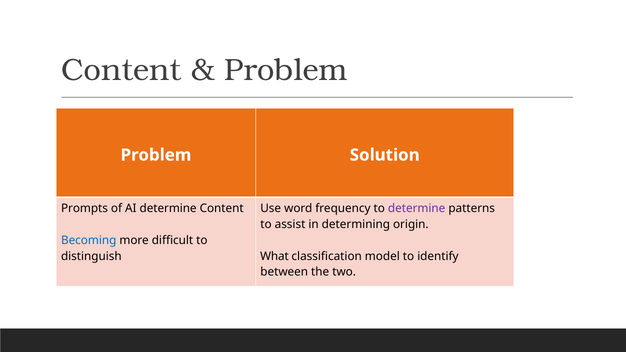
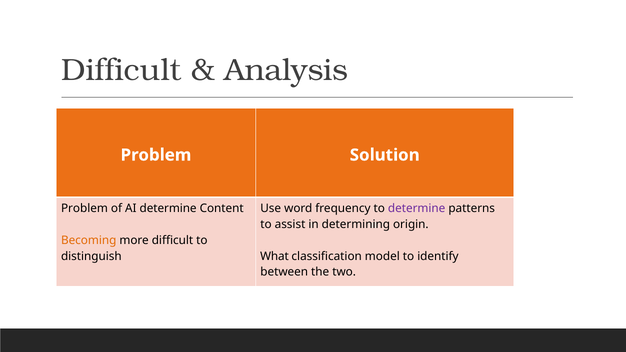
Content: Content -> Difficult (121, 70)
Problem: Problem -> Analysis (286, 70)
Prompts: Prompts -> Problem (84, 208)
Becoming colour: blue -> orange (89, 240)
